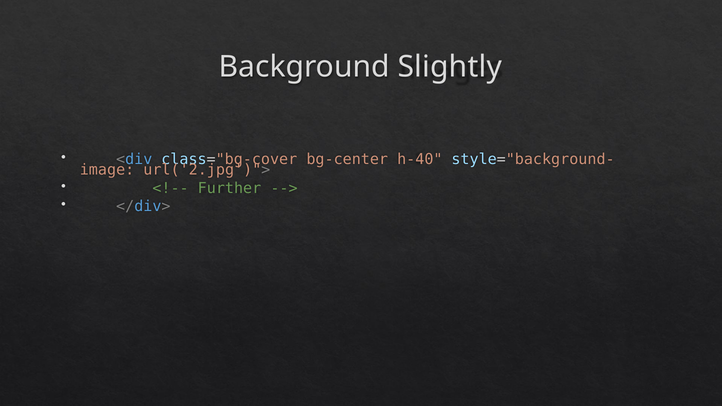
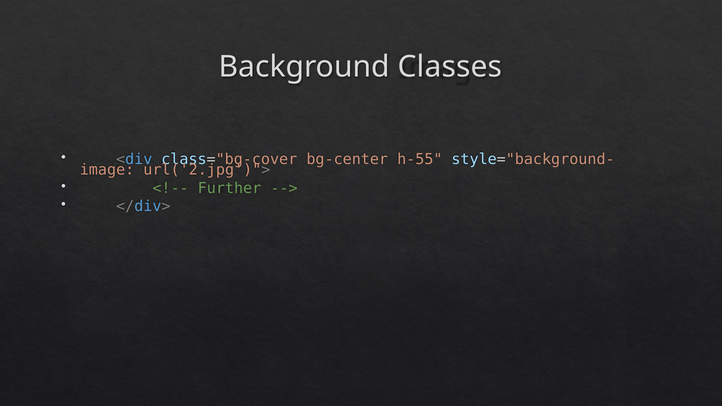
Slightly: Slightly -> Classes (450, 67)
h-40: h-40 -> h-55 (420, 159)
